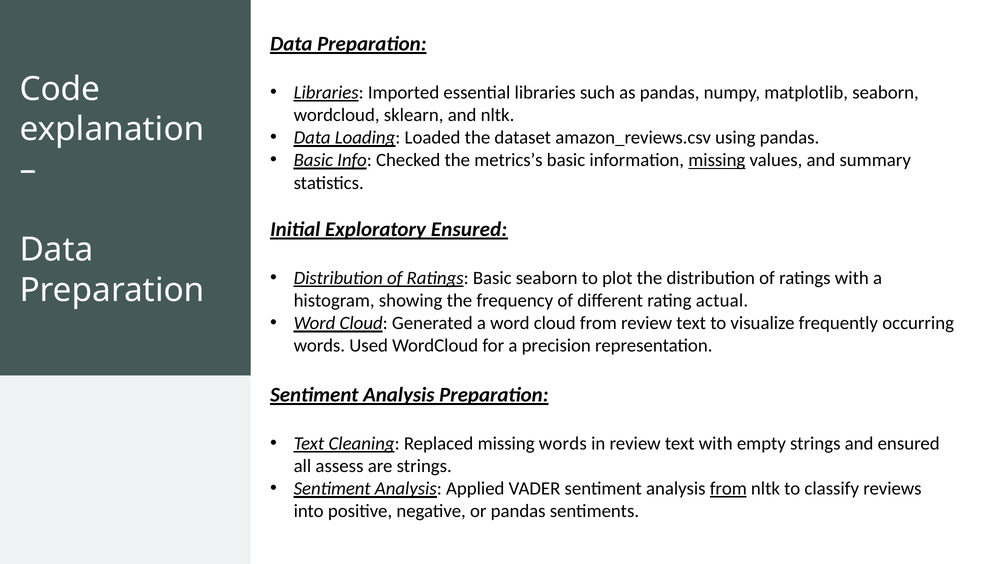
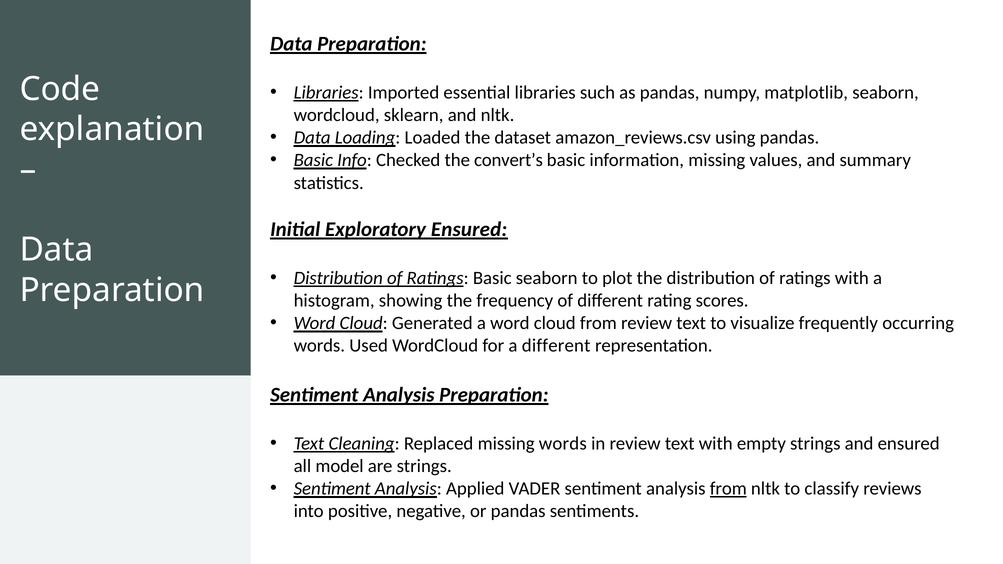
metrics’s: metrics’s -> convert’s (509, 160)
missing underline: present -> none (717, 160)
actual: actual -> scores (722, 301)
a precision: precision -> different (556, 346)
assess: assess -> model (340, 466)
